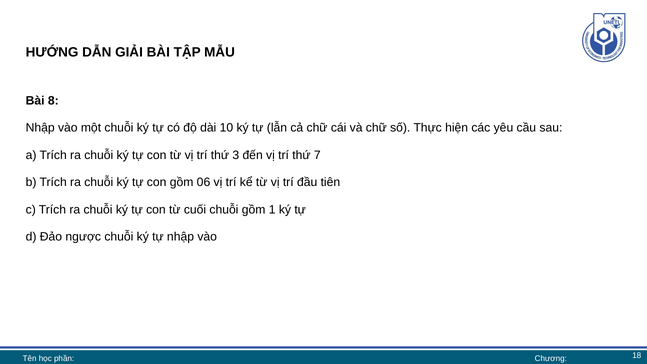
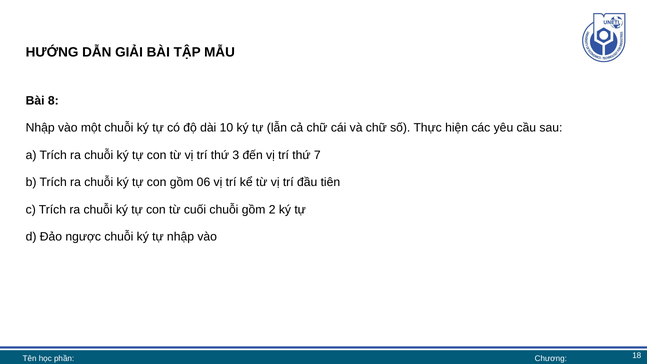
1: 1 -> 2 (272, 210)
